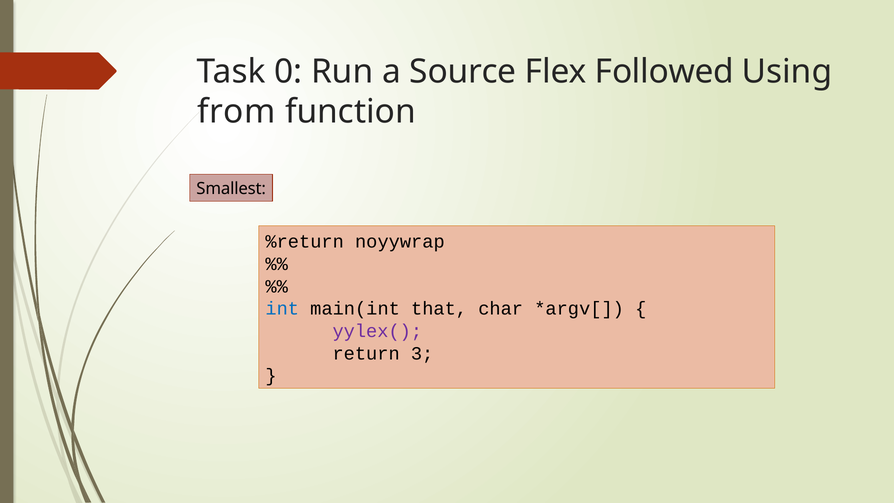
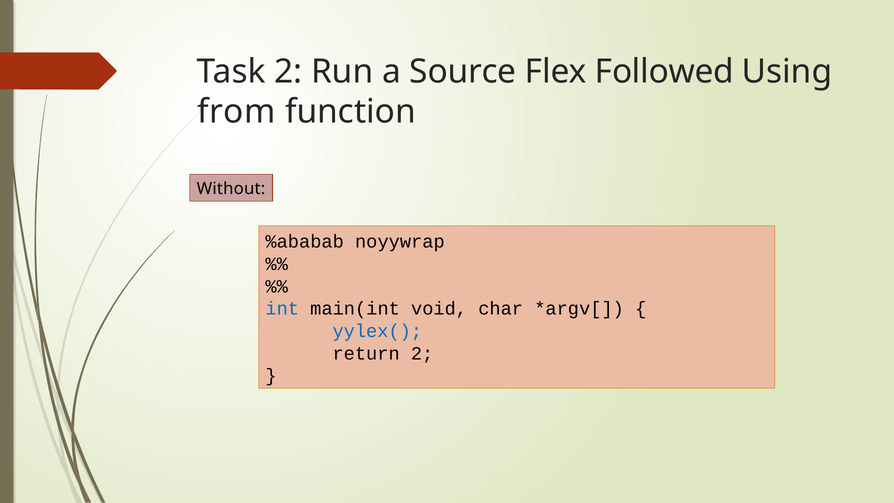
Task 0: 0 -> 2 (288, 72)
Smallest: Smallest -> Without (231, 189)
%return: %return -> %ababab (305, 242)
that: that -> void (439, 309)
yylex( colour: purple -> blue (377, 331)
return 3: 3 -> 2 (422, 353)
